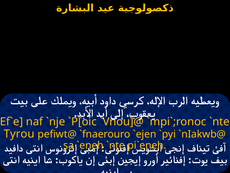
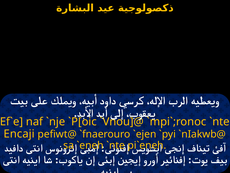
Tyrou: Tyrou -> Encaji (19, 133)
